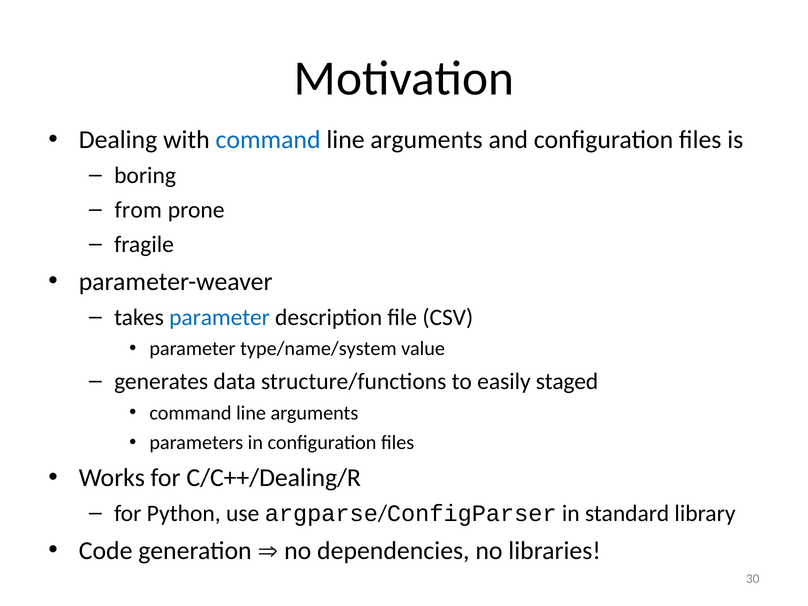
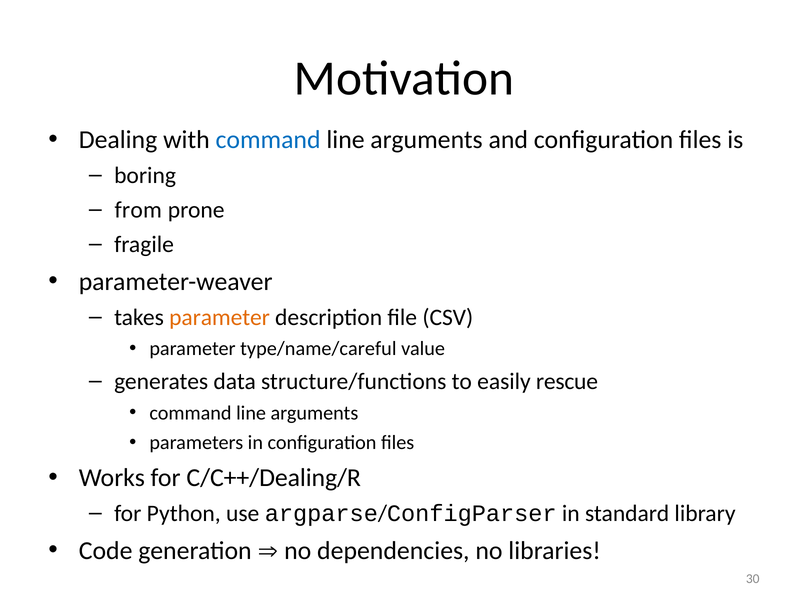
parameter colour: blue -> orange (220, 317)
type/name/system: type/name/system -> type/name/careful (318, 349)
staged: staged -> rescue (567, 382)
